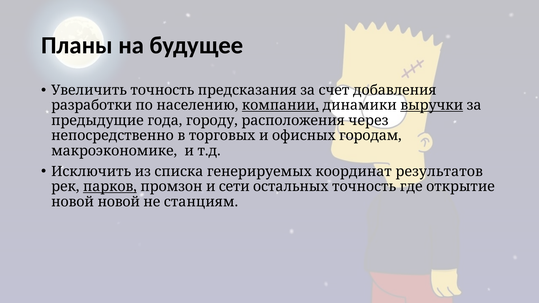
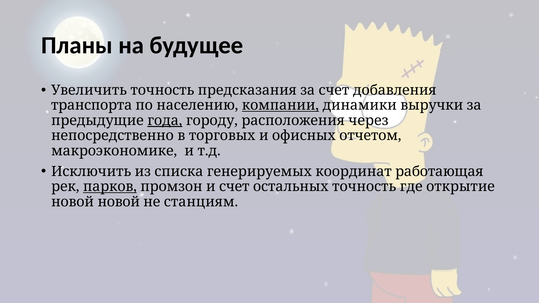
разработки: разработки -> транспорта (92, 105)
выручки underline: present -> none (432, 105)
года underline: none -> present (165, 121)
городам: городам -> отчетом (370, 136)
результатов: результатов -> работающая (439, 172)
и сети: сети -> счет (234, 187)
